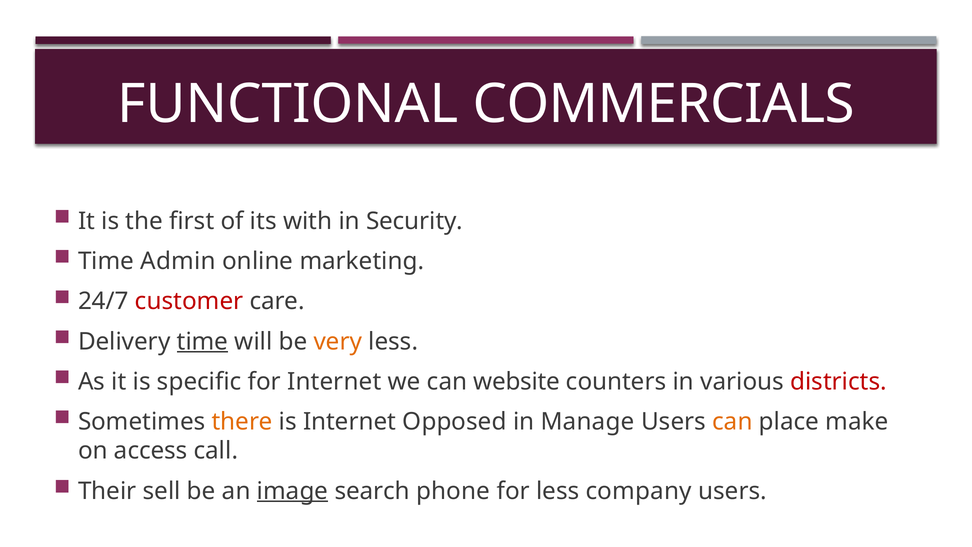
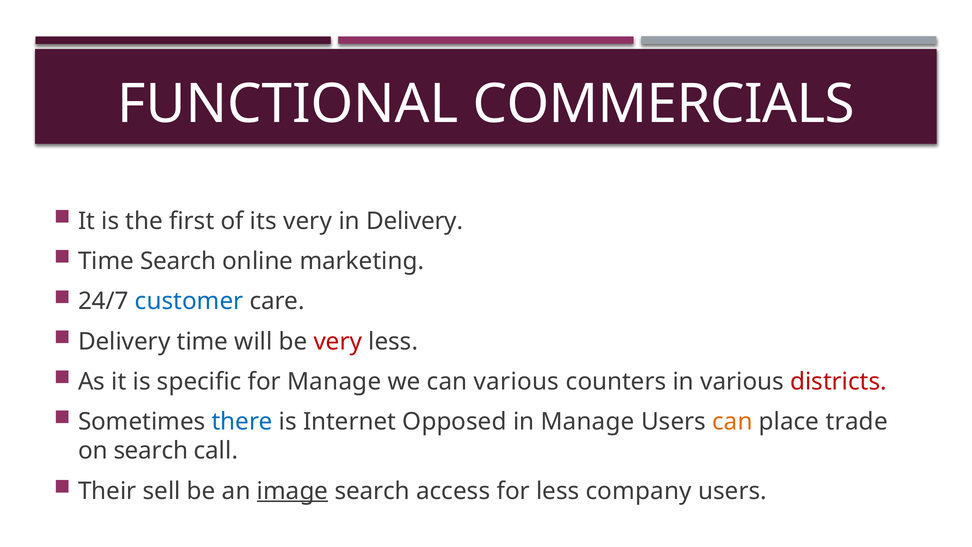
its with: with -> very (307, 221)
in Security: Security -> Delivery (415, 221)
Time Admin: Admin -> Search (178, 261)
customer colour: red -> blue (189, 301)
time underline: present -> none (202, 341)
very colour: orange -> red (338, 341)
for Internet: Internet -> Manage (334, 381)
can website: website -> various (516, 381)
there colour: orange -> blue (242, 422)
make: make -> trade (857, 422)
on access: access -> search (151, 451)
phone: phone -> access (453, 491)
